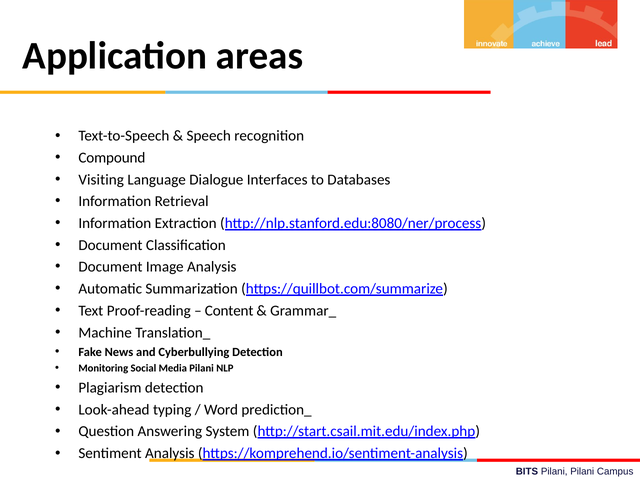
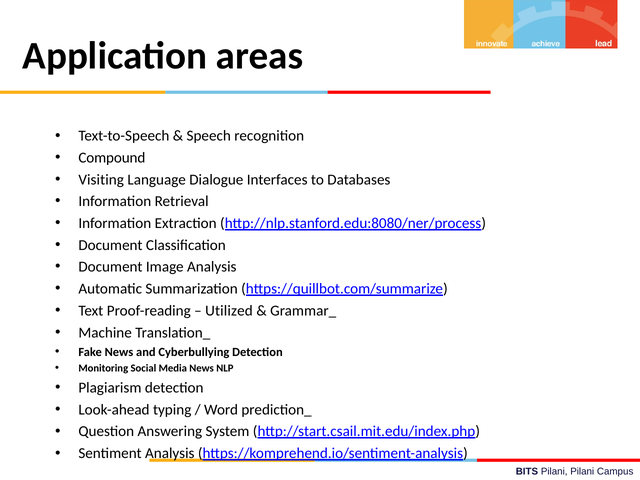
Content: Content -> Utilized (229, 311)
Media Pilani: Pilani -> News (202, 368)
